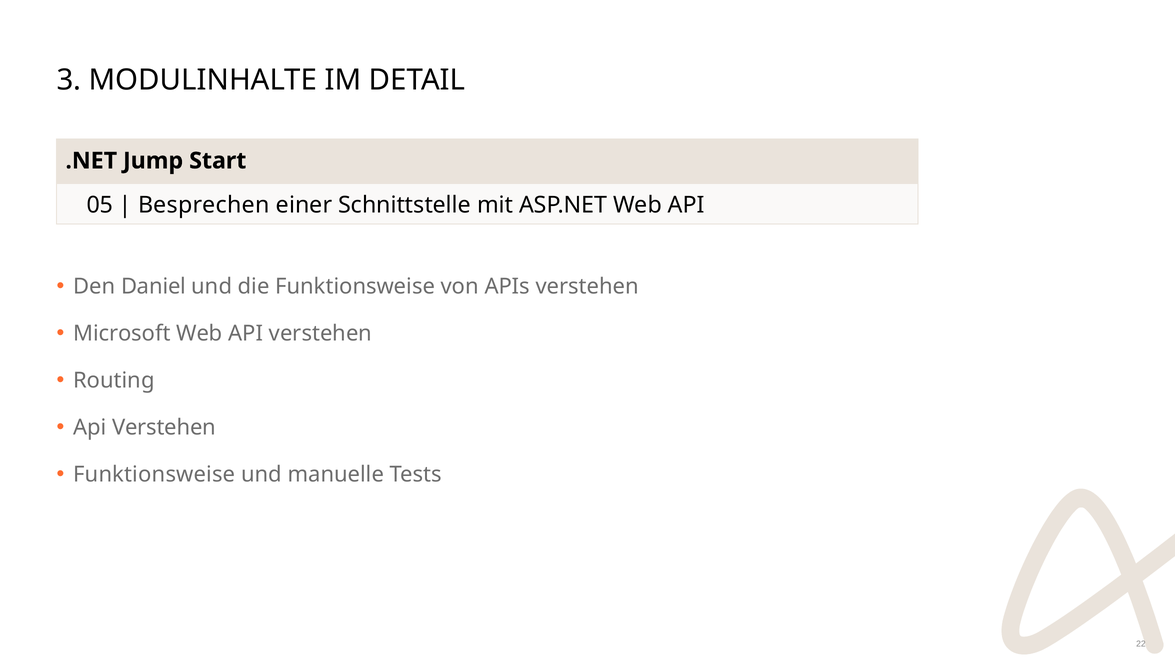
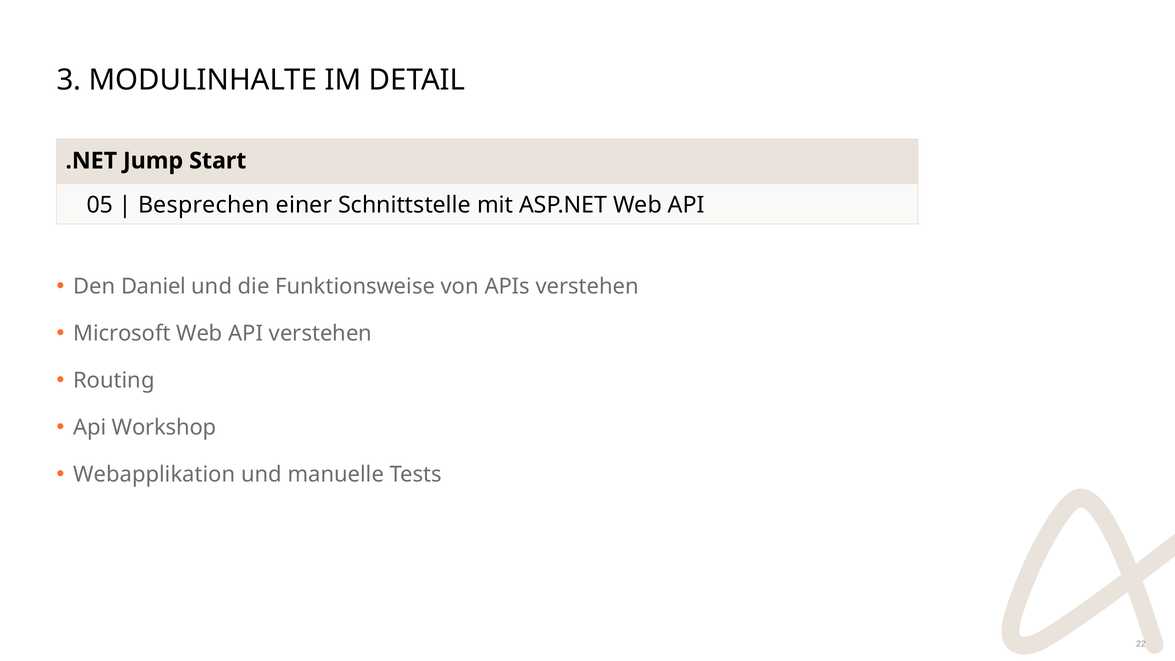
Verstehen: Verstehen -> Workshop (164, 428)
Funktionsweise: Funktionsweise -> Webapplikation (154, 475)
